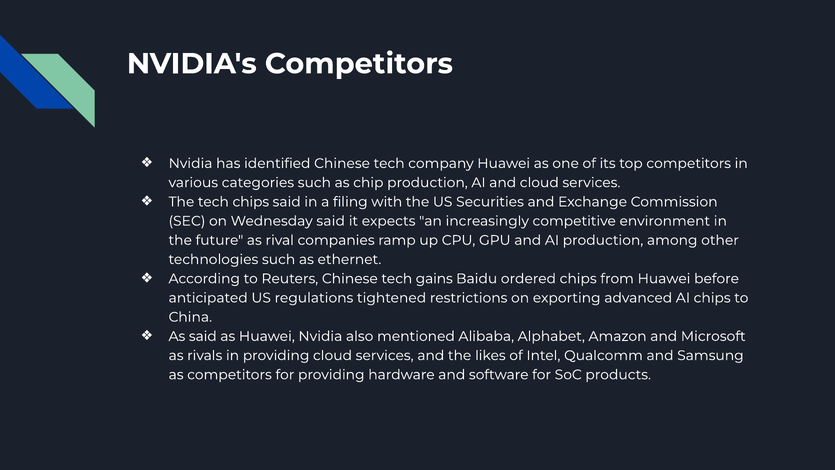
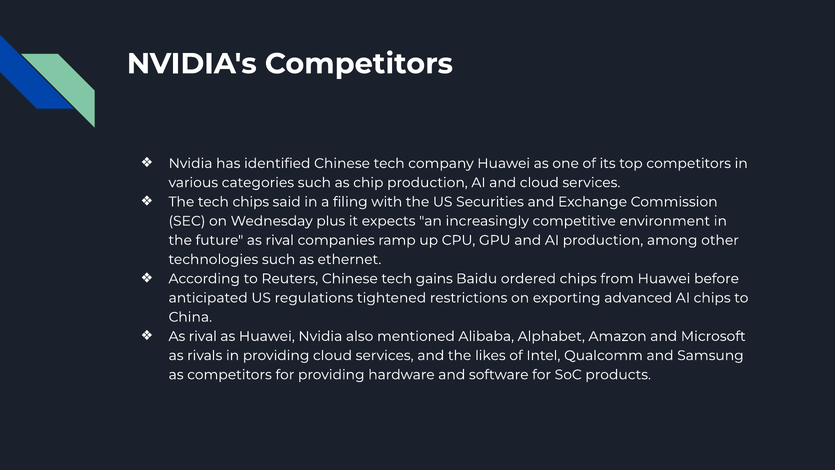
Wednesday said: said -> plus (331, 221)
said: said -> rival (203, 336)
